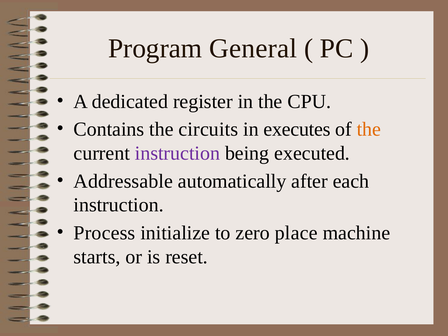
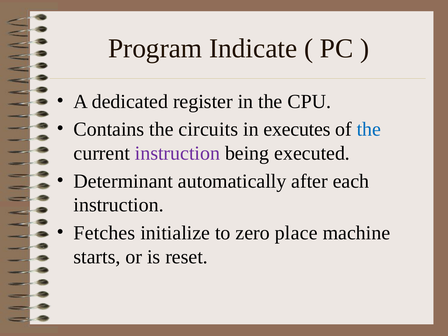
General: General -> Indicate (253, 49)
the colour: orange -> blue (369, 129)
Addressable: Addressable -> Determinant (123, 181)
Process: Process -> Fetches (104, 233)
